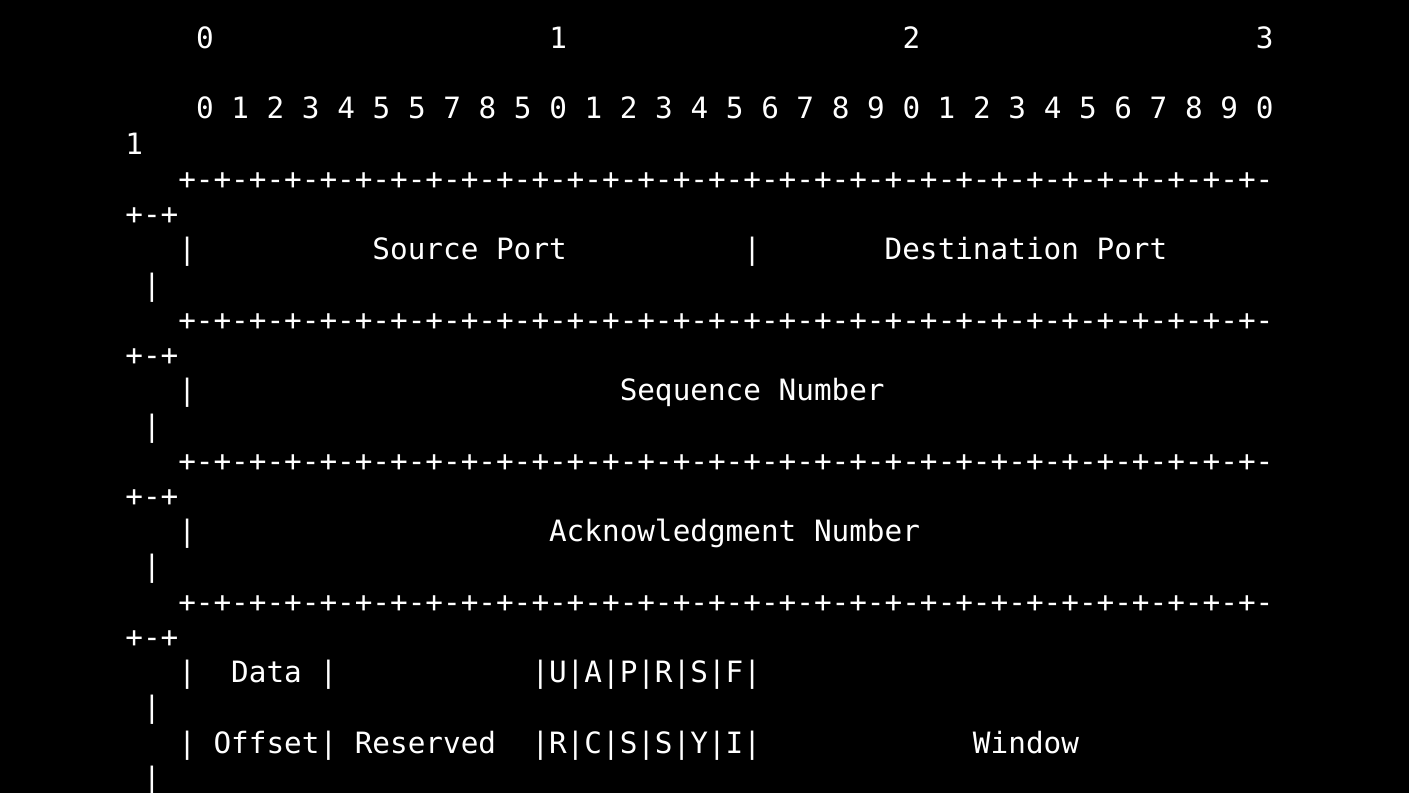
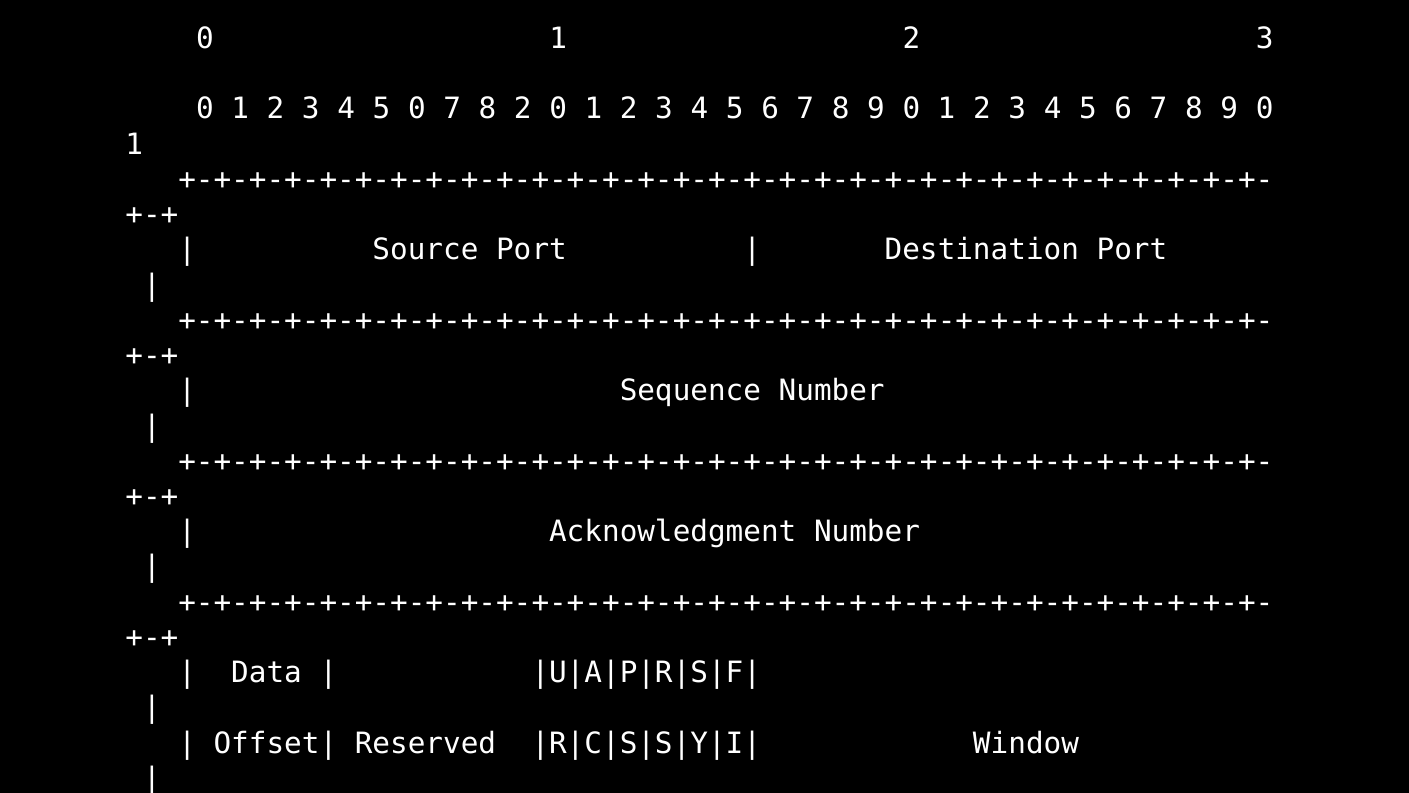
5 5: 5 -> 0 (417, 109)
8 5: 5 -> 2 (523, 109)
